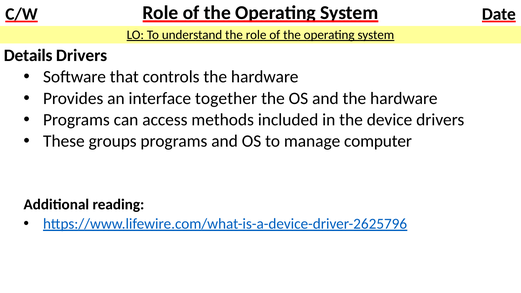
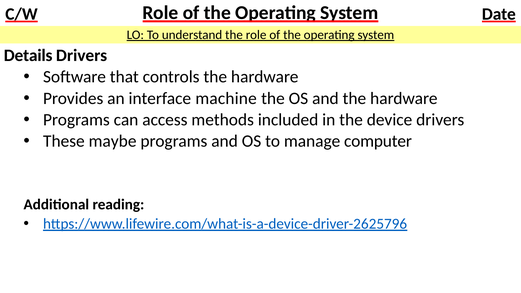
together: together -> machine (226, 98)
groups: groups -> maybe (113, 141)
